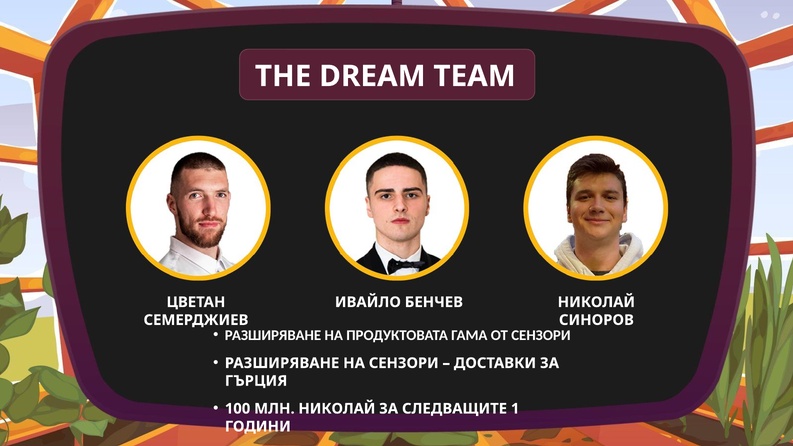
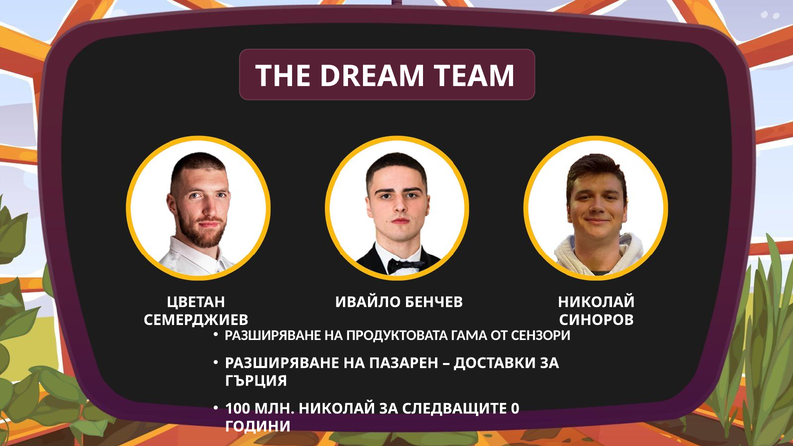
НА СЕНЗОРИ: СЕНЗОРИ -> ПАЗАРЕН (404, 363)
1: 1 -> 0 (515, 409)
